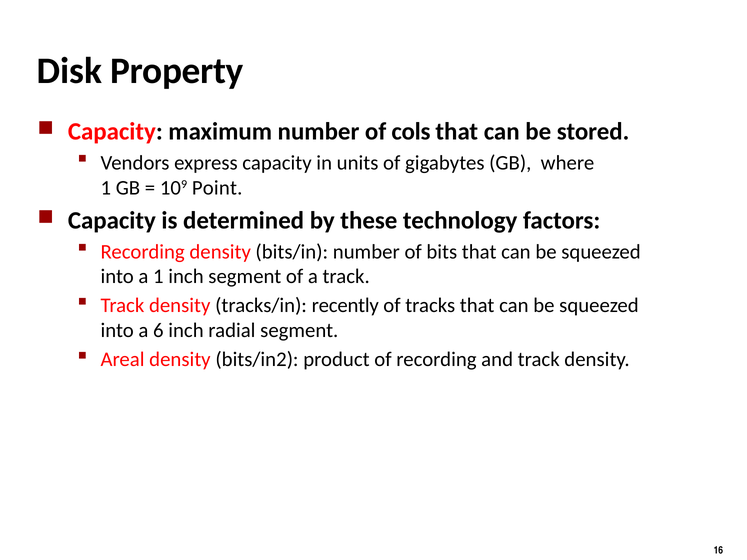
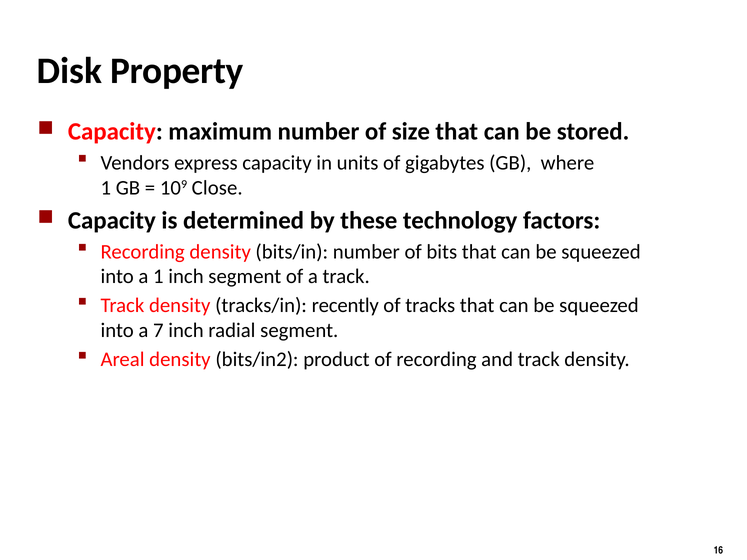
cols: cols -> size (411, 132)
Point: Point -> Close (217, 188)
6: 6 -> 7 (158, 331)
